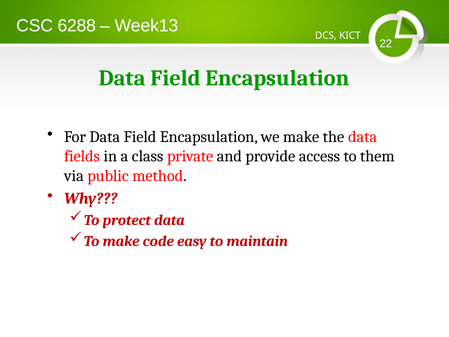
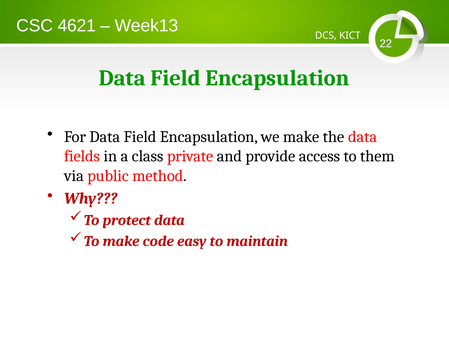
6288: 6288 -> 4621 (77, 26)
